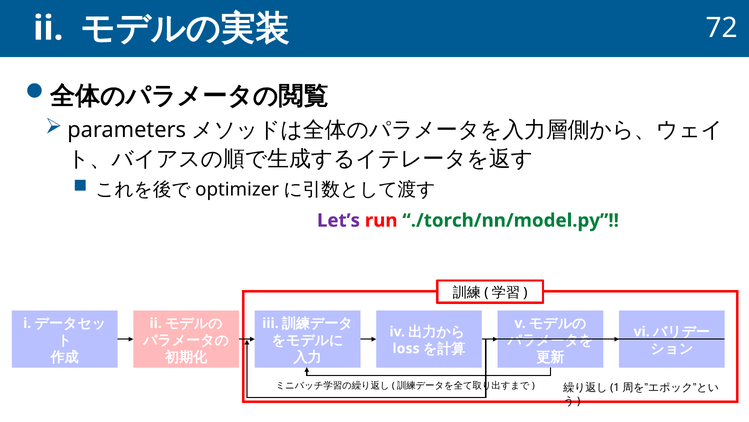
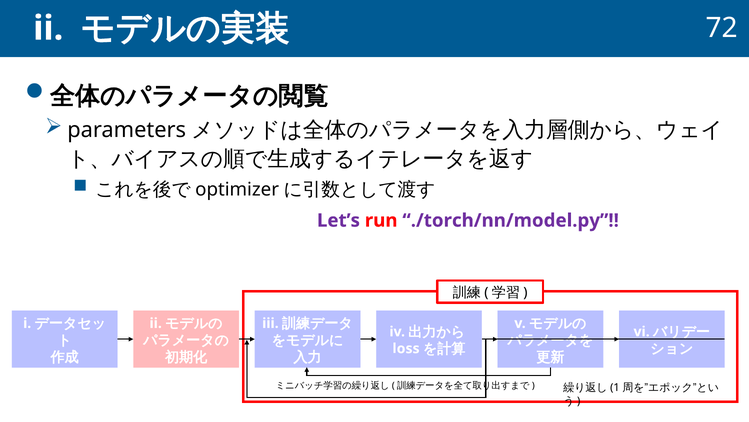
./torch/nn/model.py colour: green -> purple (511, 220)
